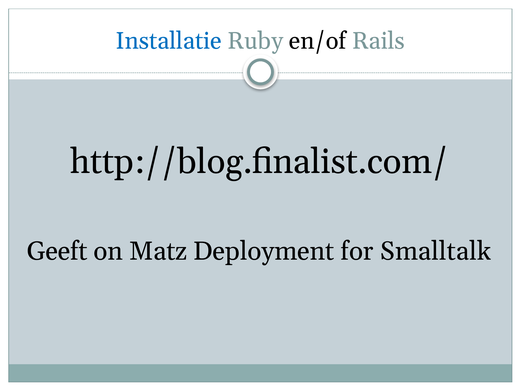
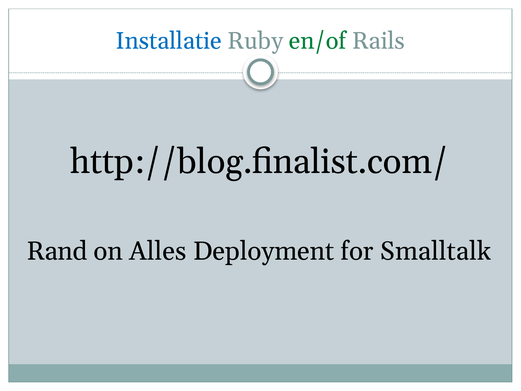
en/of colour: black -> green (318, 41)
Geeft: Geeft -> Rand (57, 251)
Matz: Matz -> Alles (158, 251)
